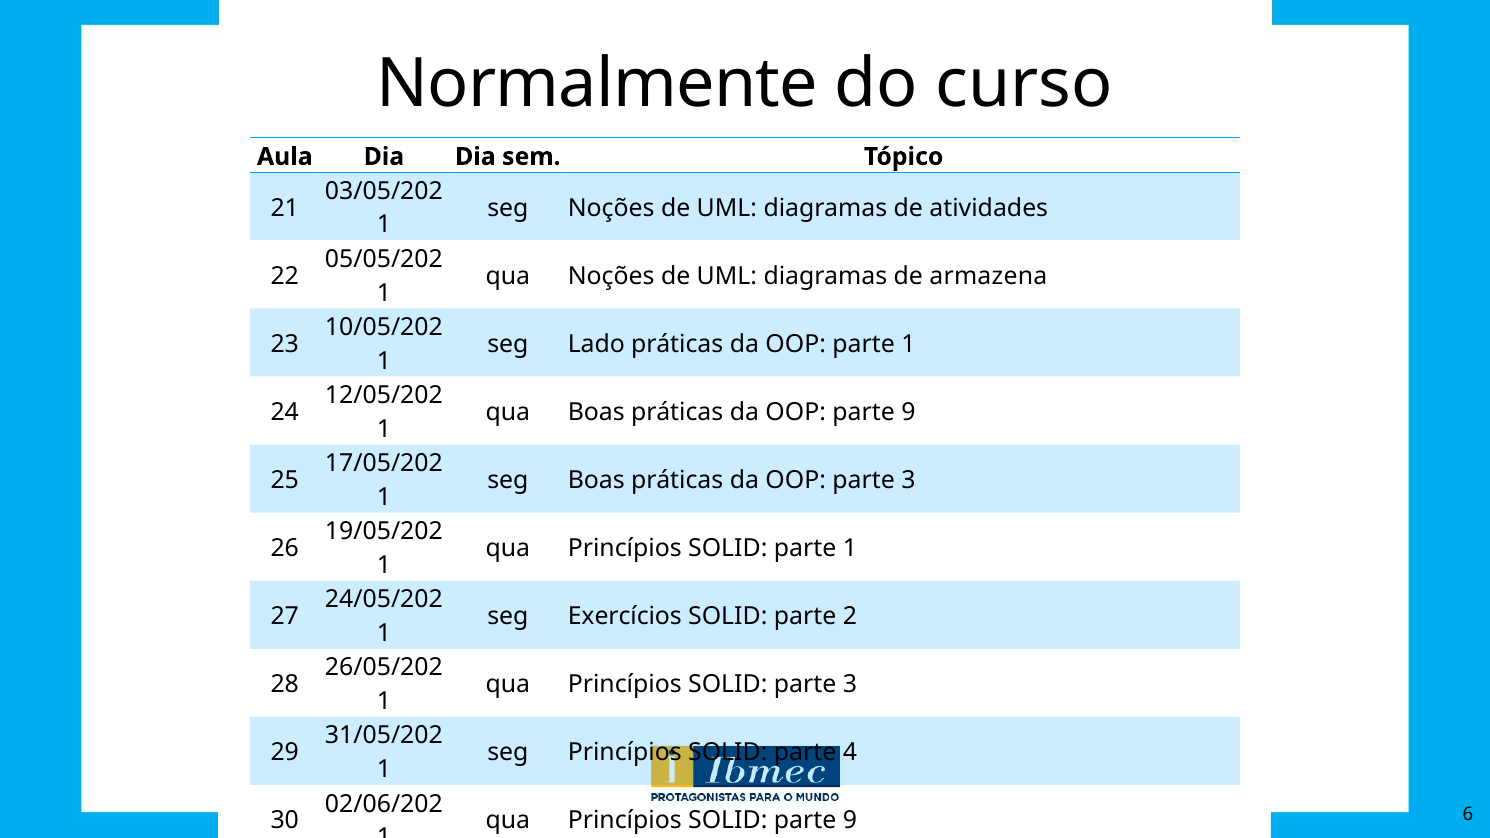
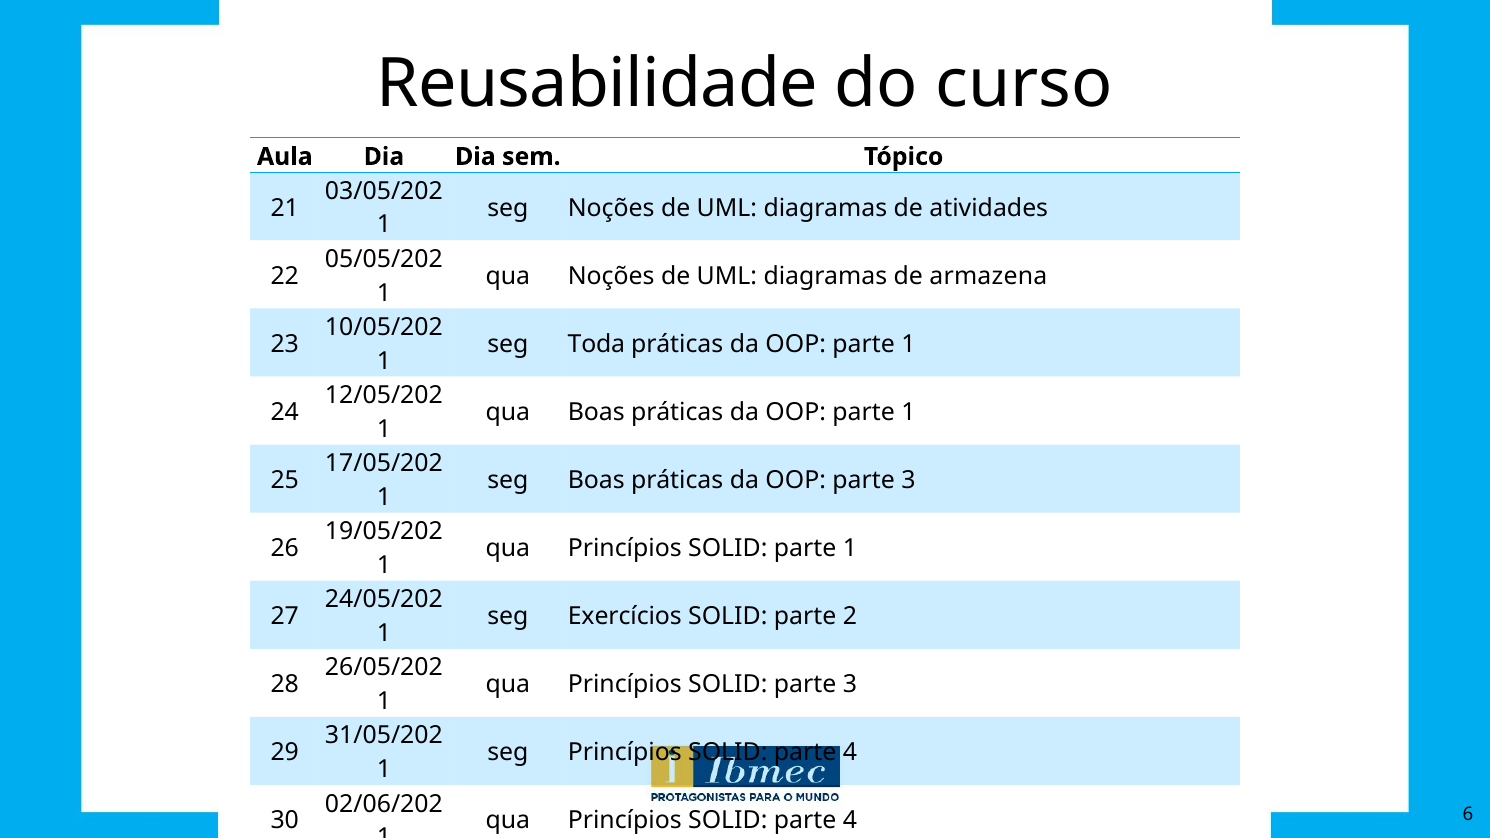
Normalmente: Normalmente -> Reusabilidade (597, 84)
Lado: Lado -> Toda (596, 344)
9: 9 -> 1 (908, 412)
9: 9 -> 4 (850, 821)
